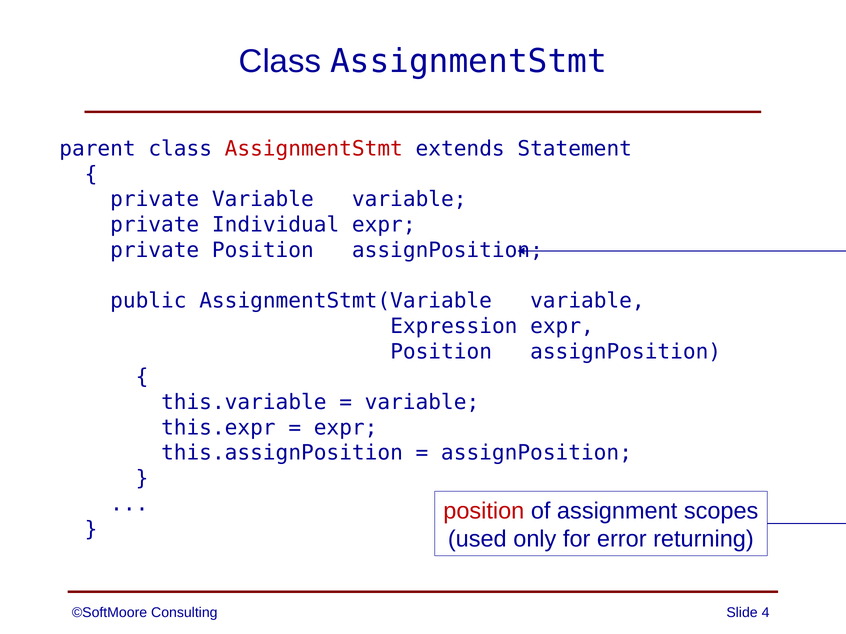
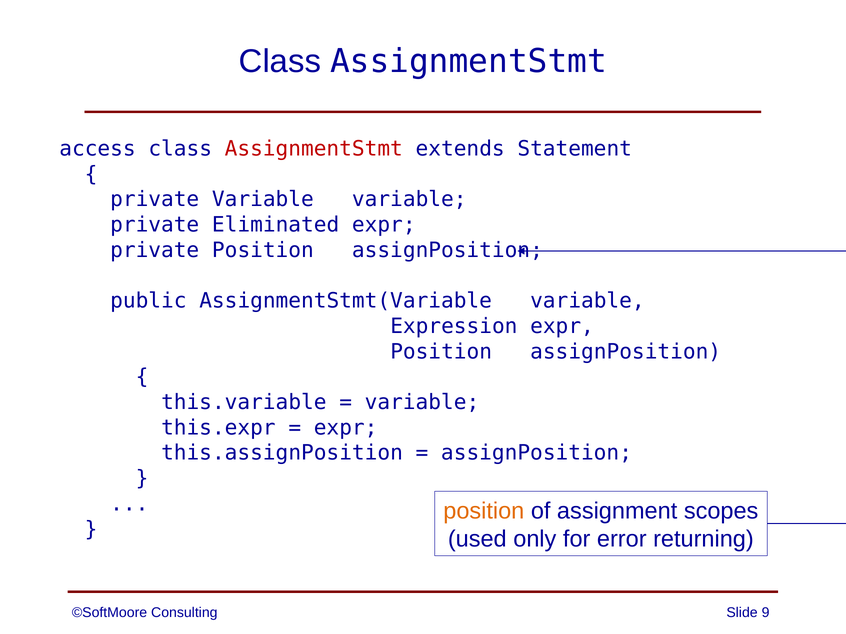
parent: parent -> access (98, 149)
Individual: Individual -> Eliminated (276, 225)
position colour: red -> orange (484, 511)
4: 4 -> 9 (766, 613)
